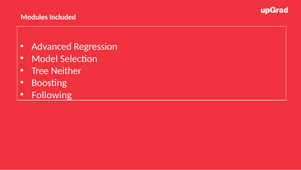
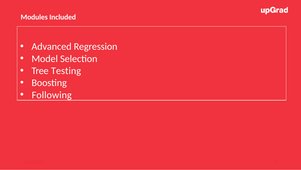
Neither: Neither -> Testing (66, 71)
